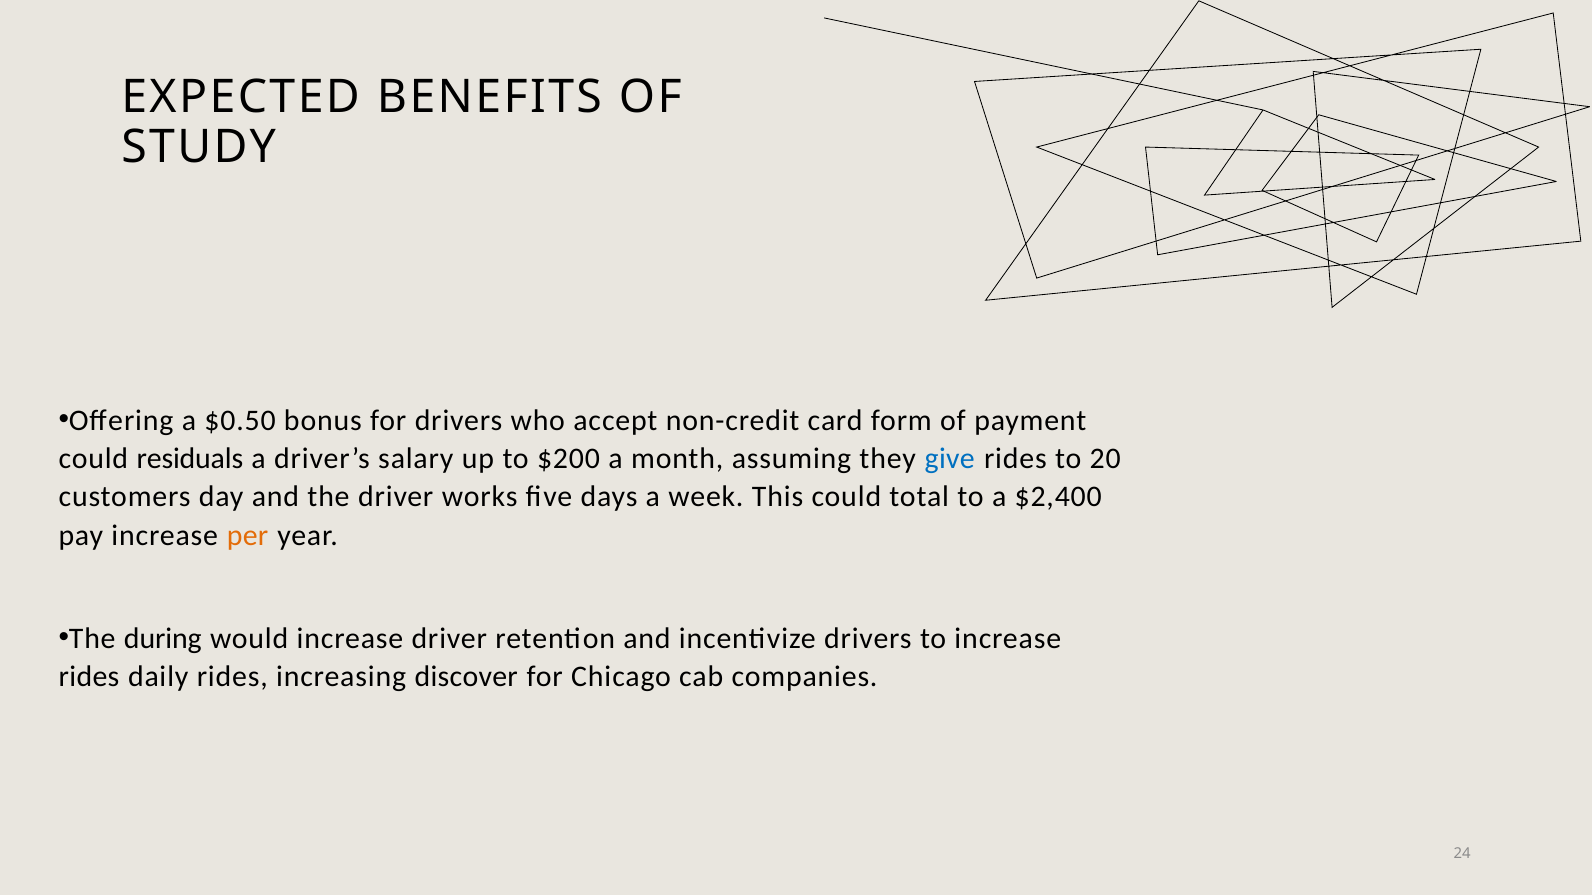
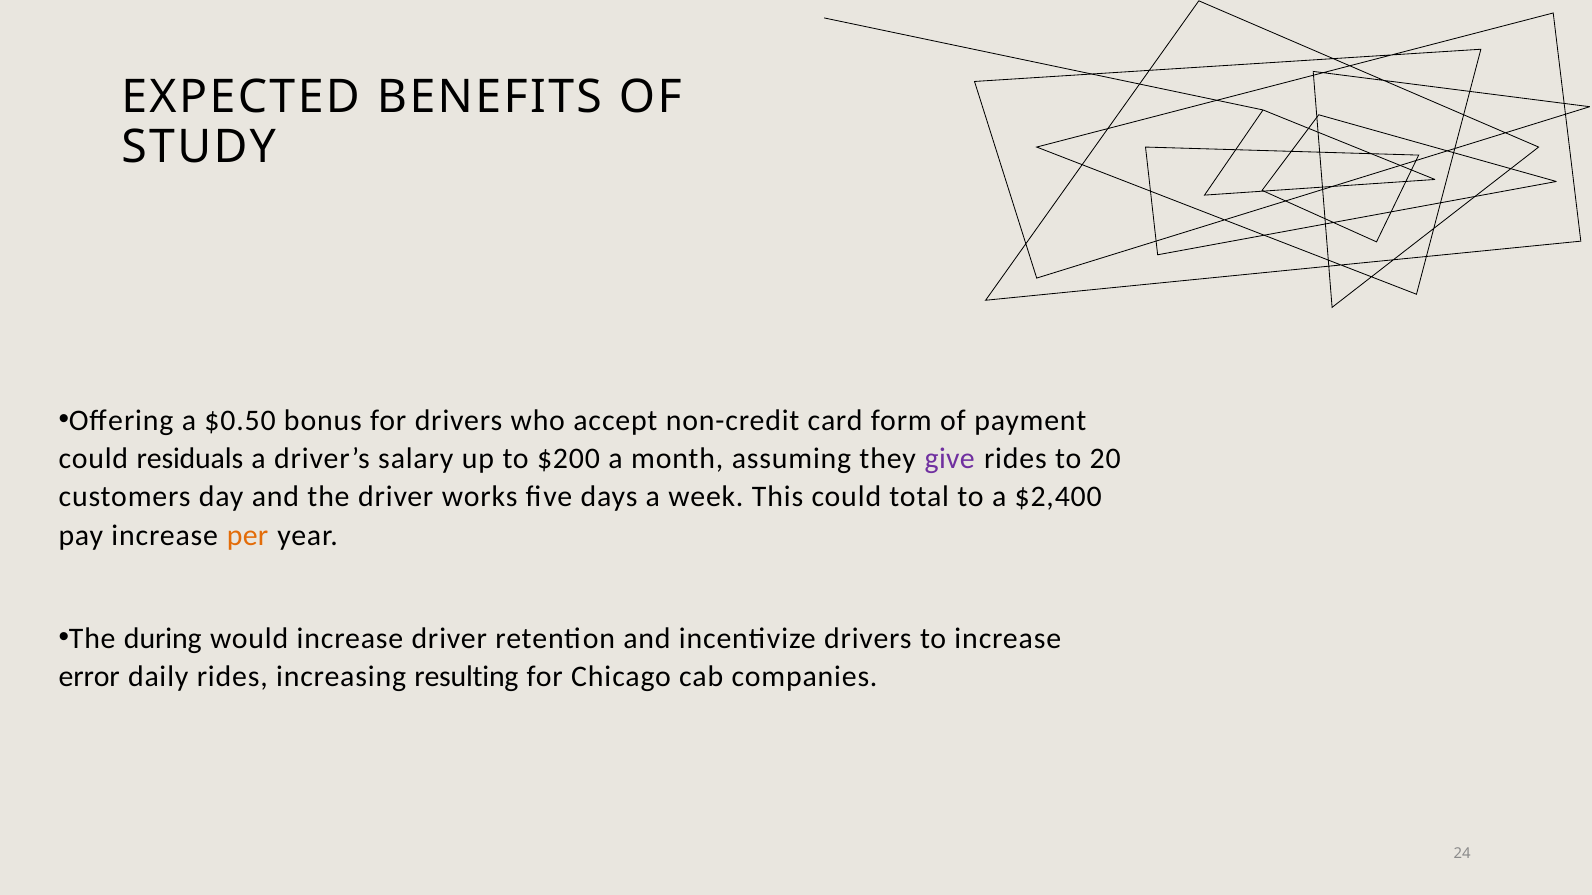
give colour: blue -> purple (950, 459)
rides: rides -> error (89, 677)
discover: discover -> resulting (466, 677)
